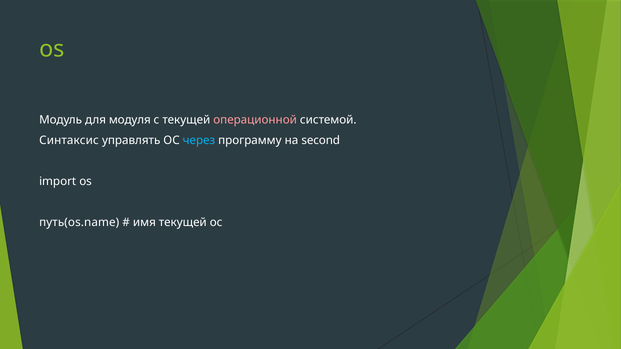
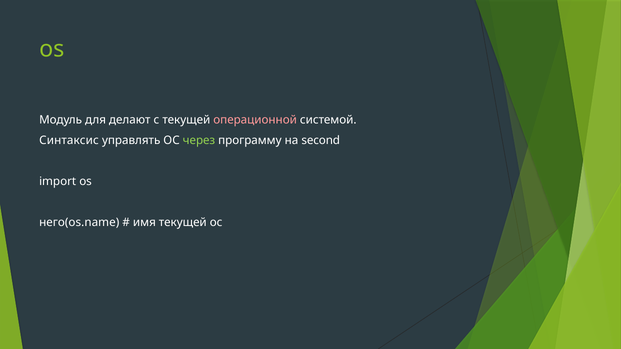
модуля: модуля -> делают (130, 120)
через colour: light blue -> light green (199, 141)
путь(os.name: путь(os.name -> него(os.name (79, 222)
